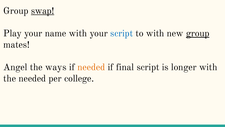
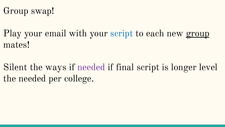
swap underline: present -> none (43, 11)
name: name -> email (56, 33)
to with: with -> each (155, 33)
Angel: Angel -> Silent (15, 67)
needed colour: orange -> purple (91, 67)
longer with: with -> level (208, 67)
